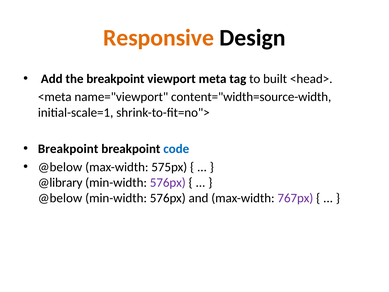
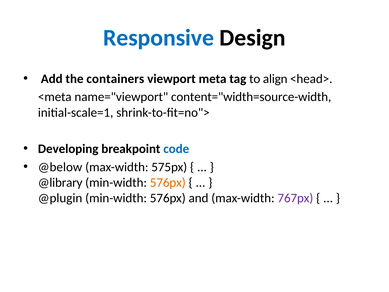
Responsive colour: orange -> blue (159, 38)
the breakpoint: breakpoint -> containers (115, 79)
built: built -> align (275, 79)
Breakpoint: Breakpoint -> Developing (68, 149)
576px colour: purple -> orange (168, 182)
@below: @below -> @plugin (60, 198)
